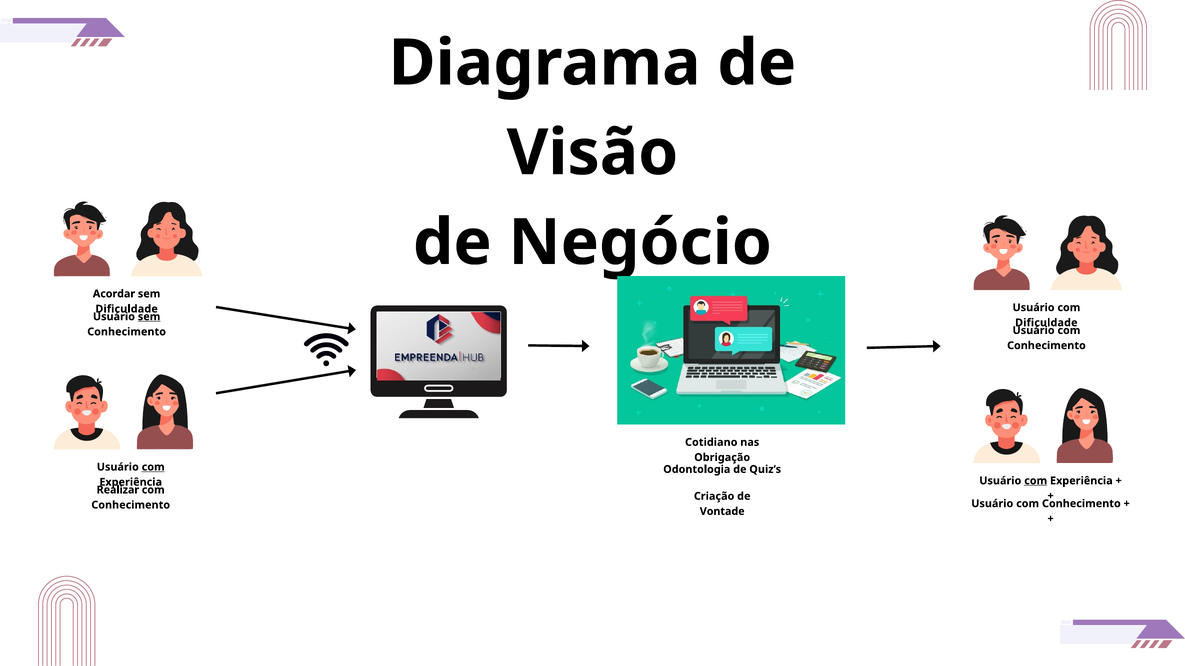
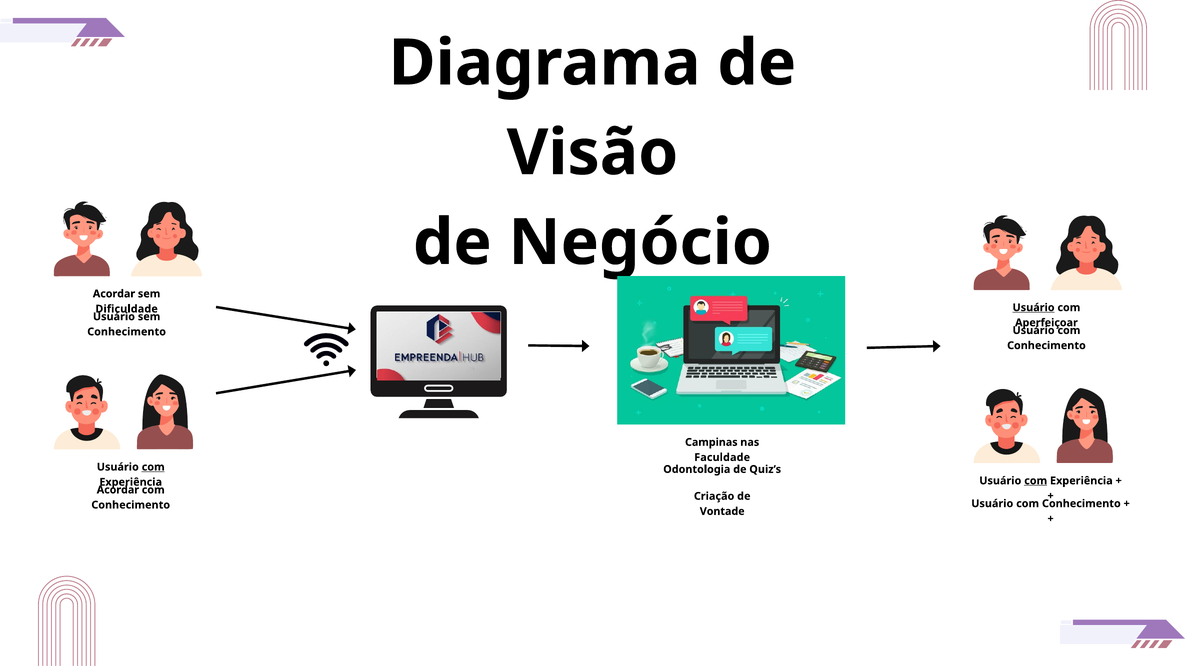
Usuário underline: none -> present (1034, 308)
sem underline: present -> none (149, 317)
Dificuldade: Dificuldade -> Aperfeiçoar (1046, 323)
Cotidiano: Cotidiano -> Campinas (711, 443)
Obrigação: Obrigação -> Faculdade (722, 458)
Realizar: Realizar -> Acordar (118, 490)
